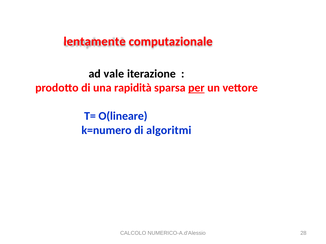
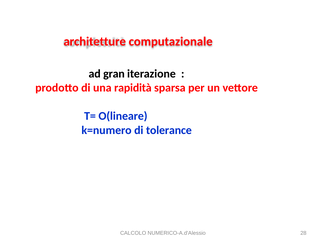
lentamente: lentamente -> architetture (95, 41)
vale: vale -> gran (114, 74)
per underline: present -> none (196, 88)
algoritmi: algoritmi -> tolerance (169, 130)
